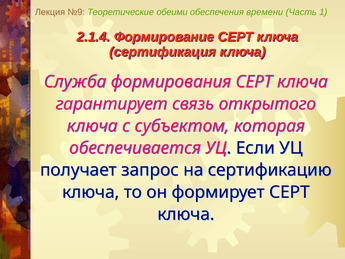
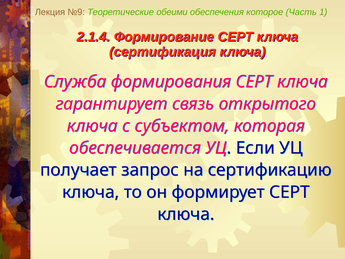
времени: времени -> которое (265, 12)
